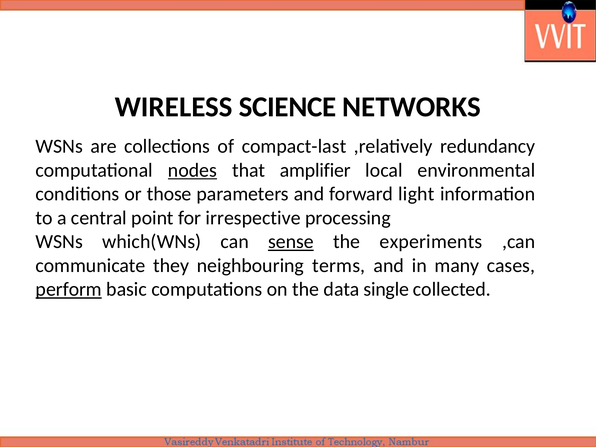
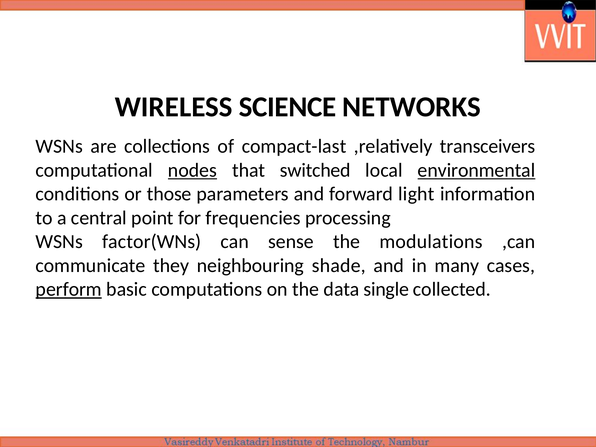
redundancy: redundancy -> transceivers (488, 146)
amplifier: amplifier -> switched (315, 170)
environmental underline: none -> present (476, 170)
irrespective: irrespective -> frequencies (253, 218)
which(WNs: which(WNs -> factor(WNs (152, 242)
sense underline: present -> none (291, 242)
experiments: experiments -> modulations (431, 242)
terms: terms -> shade (339, 266)
